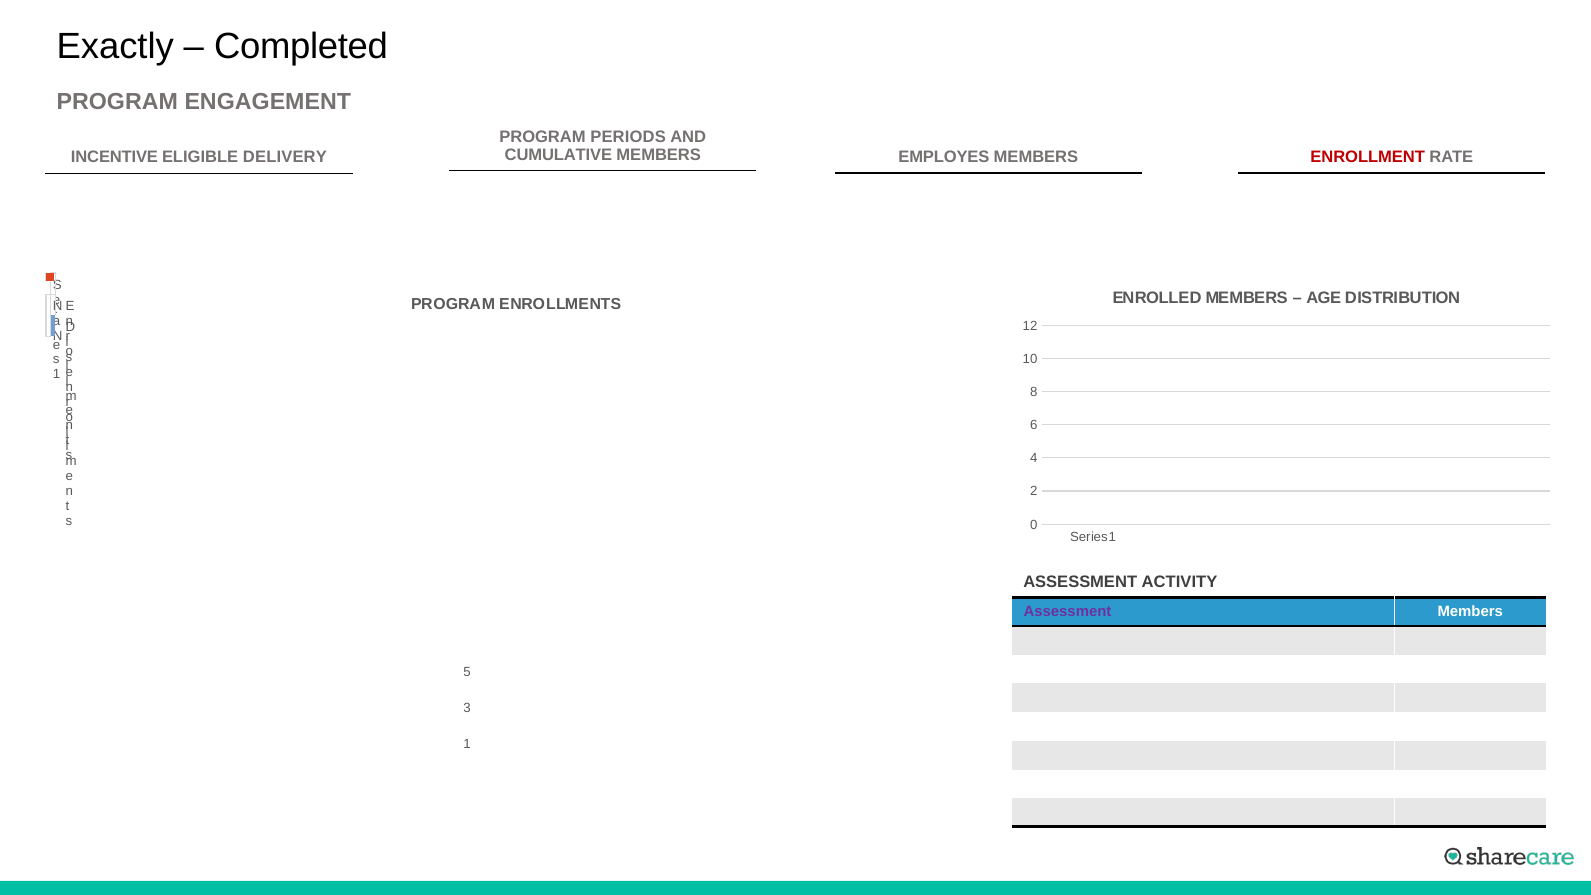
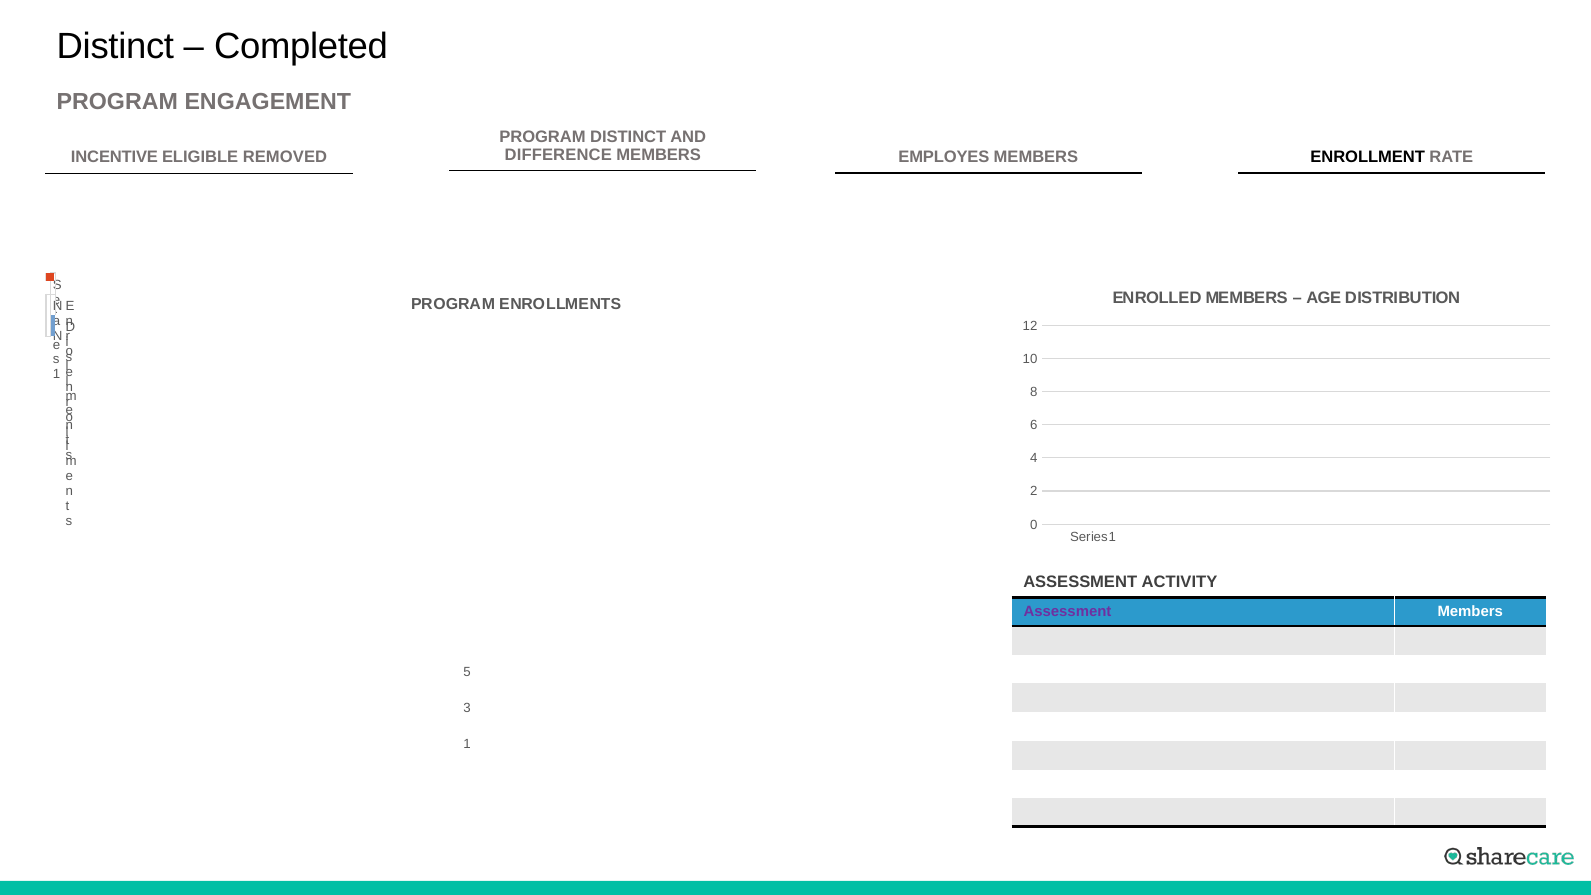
Exactly: Exactly -> Distinct (115, 47)
PROGRAM PERIODS: PERIODS -> DISTINCT (628, 137)
CUMULATIVE: CUMULATIVE -> DIFFERENCE (558, 155)
ENROLLMENT colour: red -> black (1368, 157)
DELIVERY: DELIVERY -> REMOVED (285, 157)
